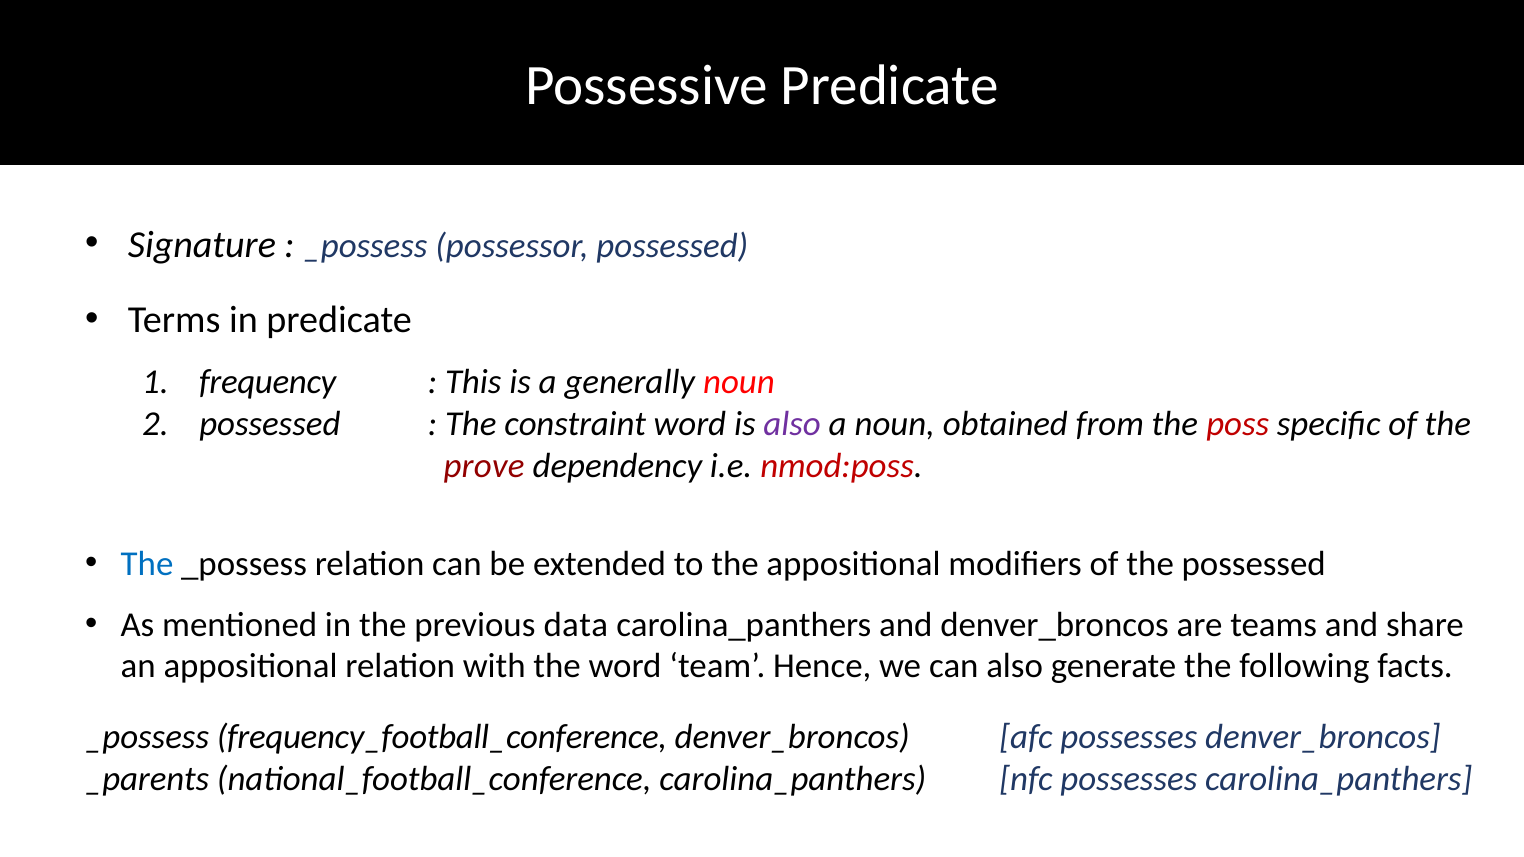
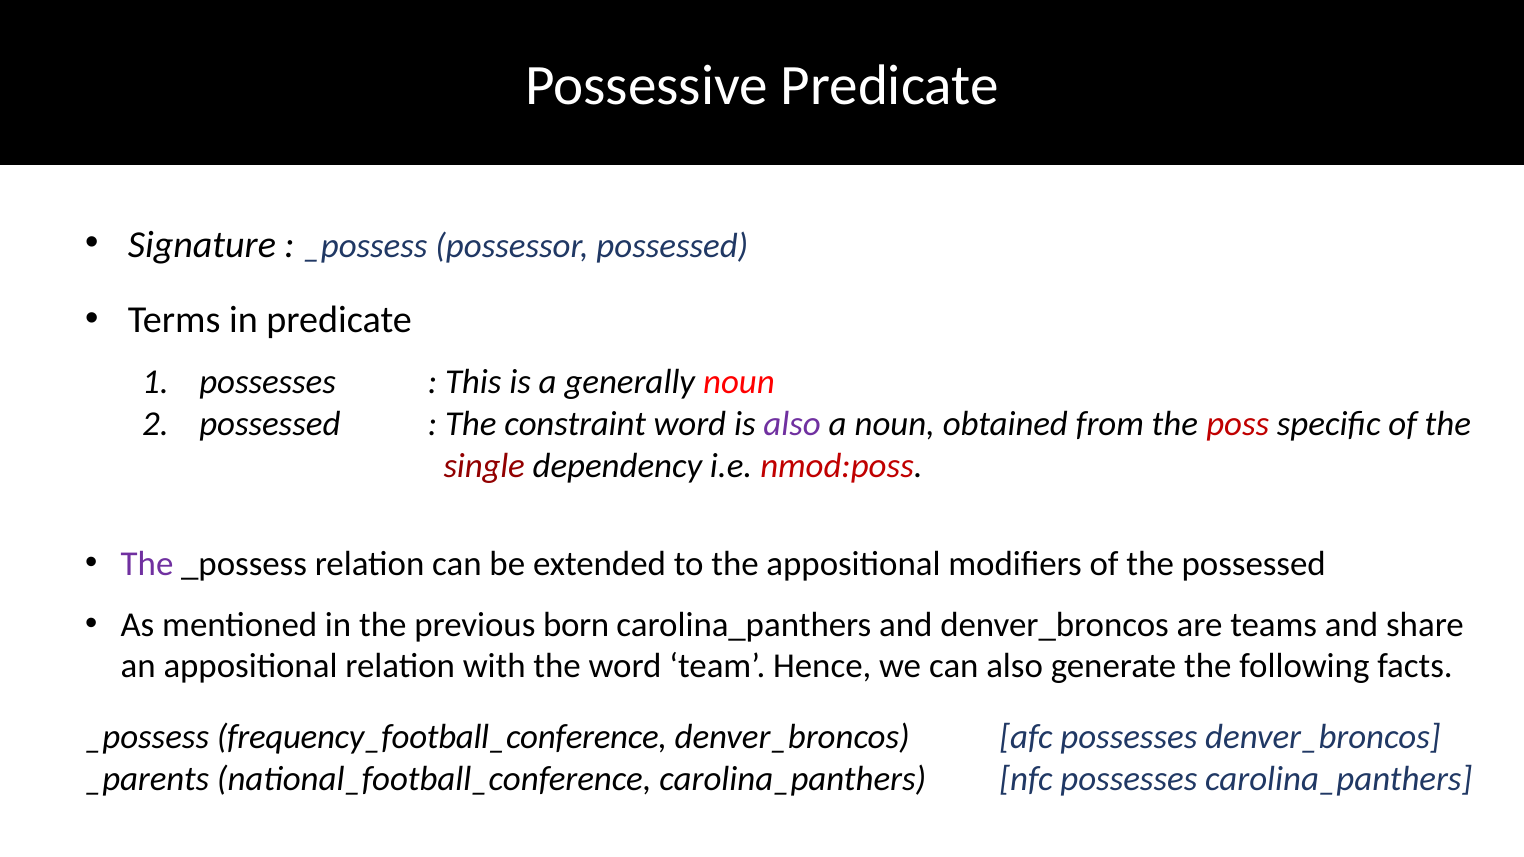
frequency: frequency -> possesses (268, 382)
prove: prove -> single (484, 466)
The colour: blue -> purple (147, 564)
data: data -> born (576, 625)
